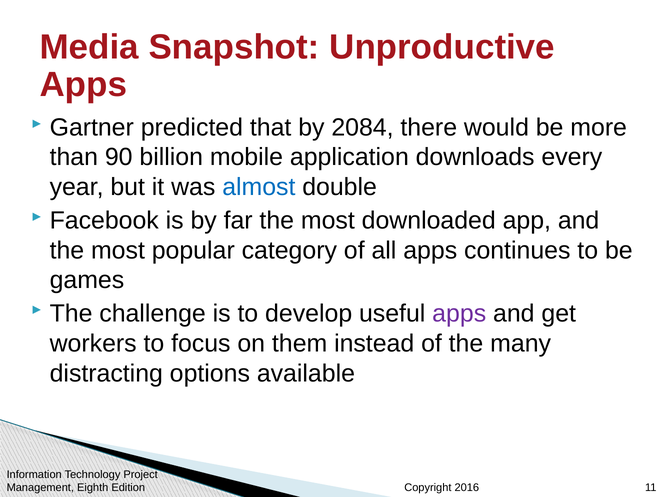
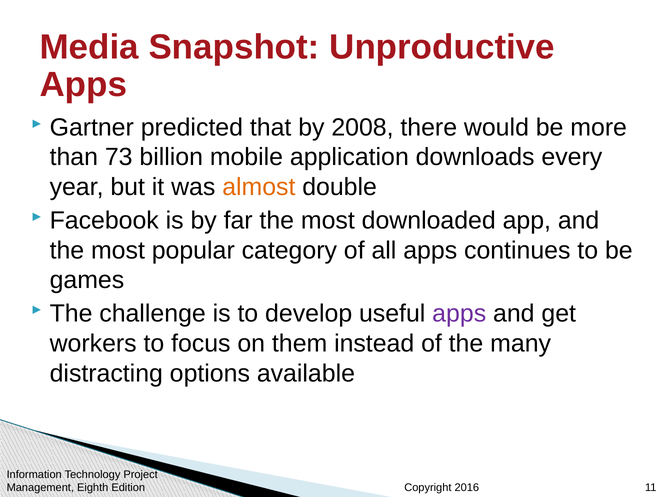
2084: 2084 -> 2008 (362, 127)
90: 90 -> 73 (119, 157)
almost colour: blue -> orange (259, 187)
